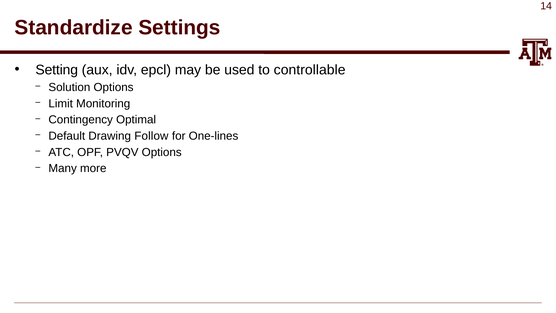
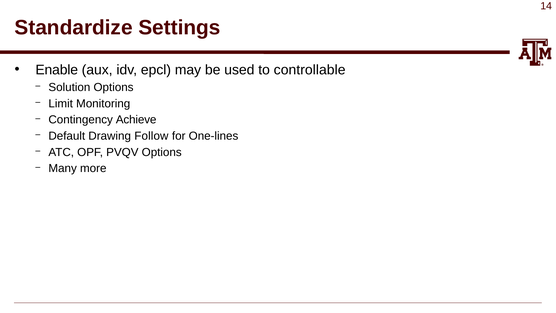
Setting: Setting -> Enable (57, 70)
Optimal: Optimal -> Achieve (136, 120)
